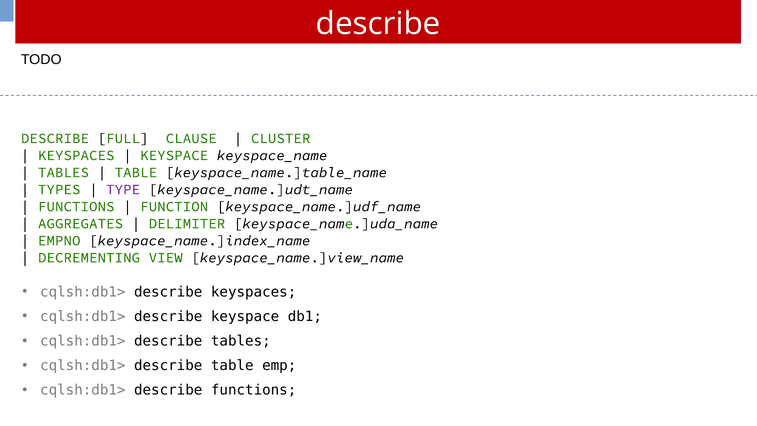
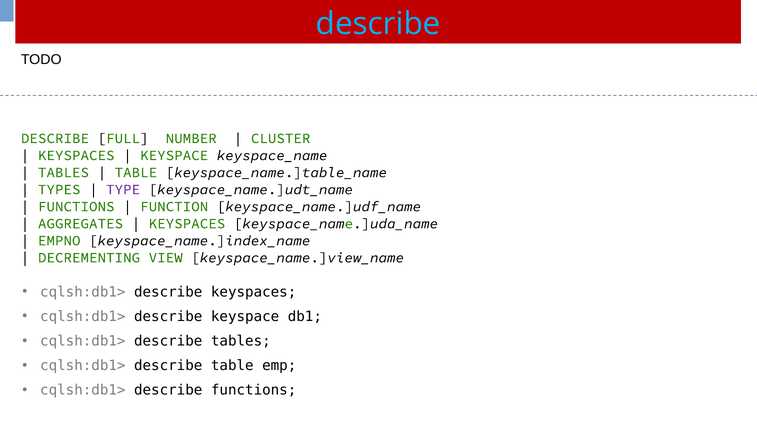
describe colour: white -> light blue (378, 24)
CLAUSE: CLAUSE -> NUMBER (191, 138)
DELIMITER: DELIMITER -> KEYSPACES (187, 223)
